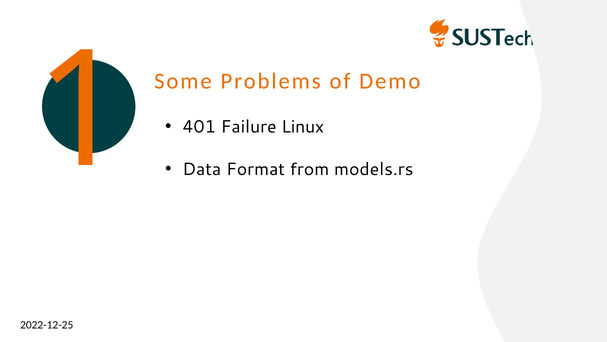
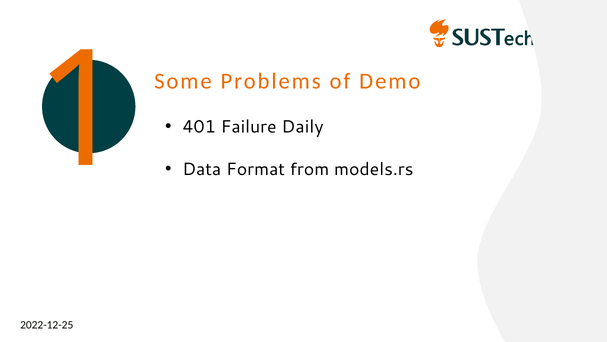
Linux: Linux -> Daily (303, 127)
